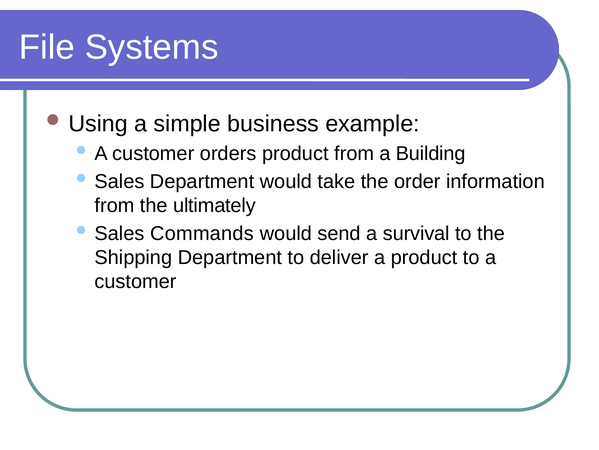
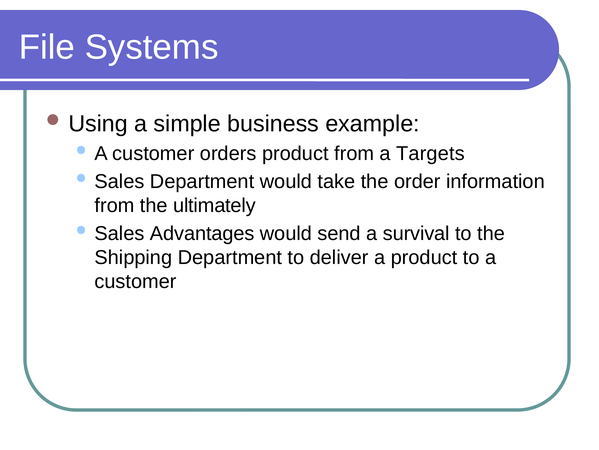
Building: Building -> Targets (431, 153)
Commands: Commands -> Advantages (202, 233)
